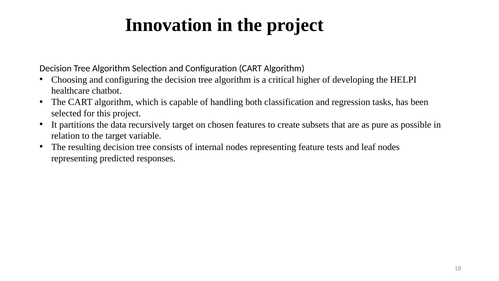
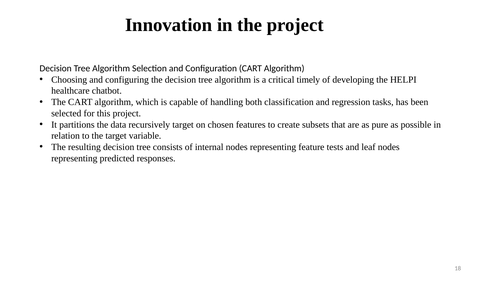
higher: higher -> timely (308, 80)
